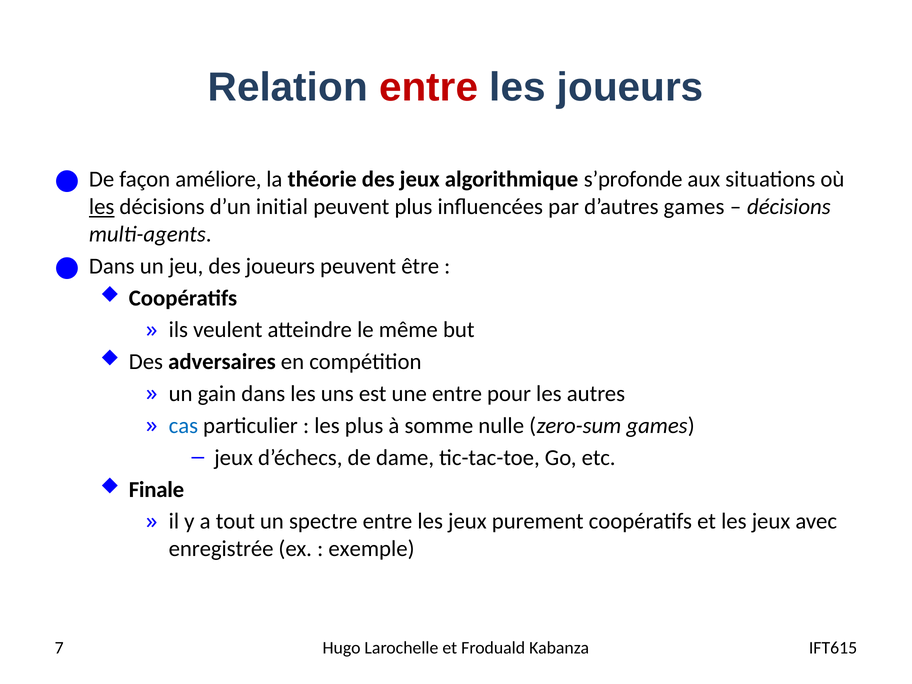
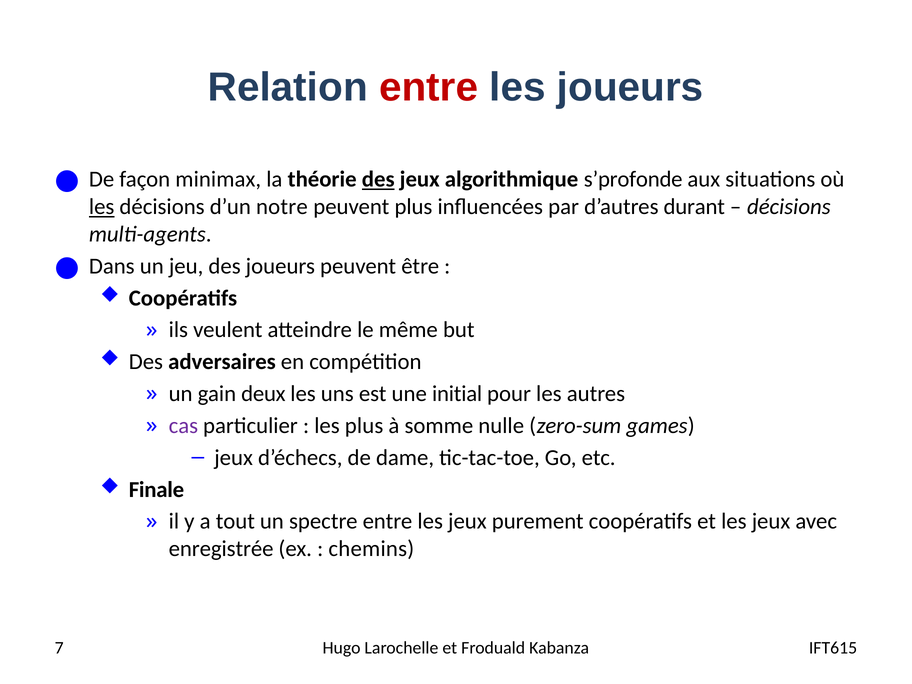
améliore: améliore -> minimax (218, 179)
des underline: none -> present (378, 179)
initial: initial -> notre (282, 207)
d’autres games: games -> durant (694, 207)
gain dans: dans -> deux (263, 394)
une entre: entre -> initial (457, 394)
cas colour: blue -> purple (183, 426)
exemple: exemple -> chemins (371, 549)
